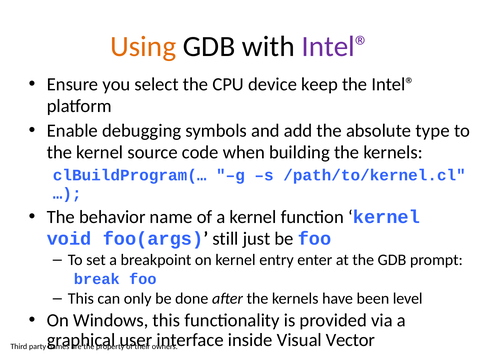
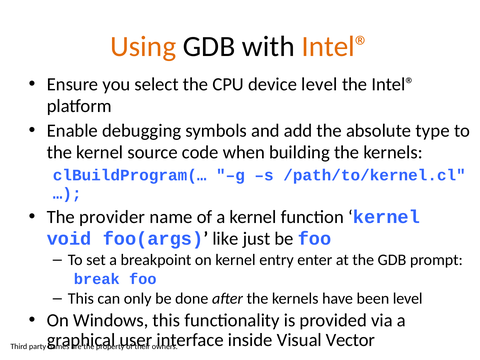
Intel® colour: purple -> orange (336, 46)
device keep: keep -> level (319, 84)
behavior: behavior -> provider (112, 217)
still: still -> like (225, 239)
